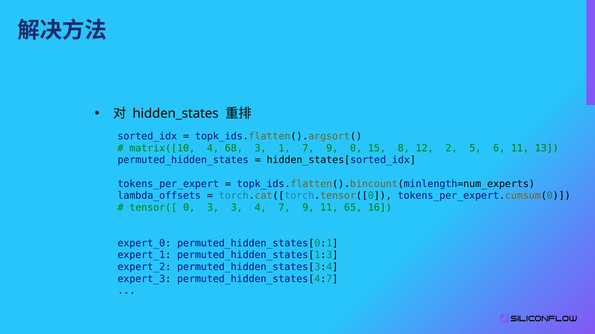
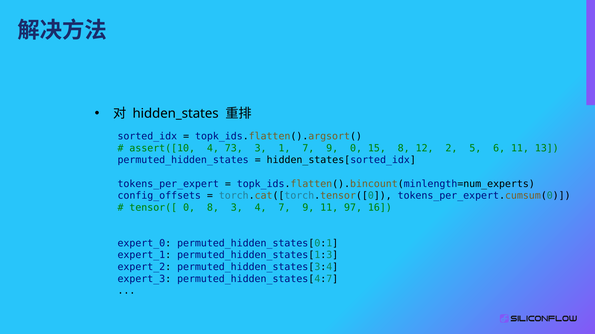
matrix([10: matrix([10 -> assert([10 (162, 148)
68: 68 -> 73 (234, 148)
lambda_offsets: lambda_offsets -> config_offsets (159, 196)
0 3: 3 -> 8 (213, 208)
65: 65 -> 97 (353, 208)
